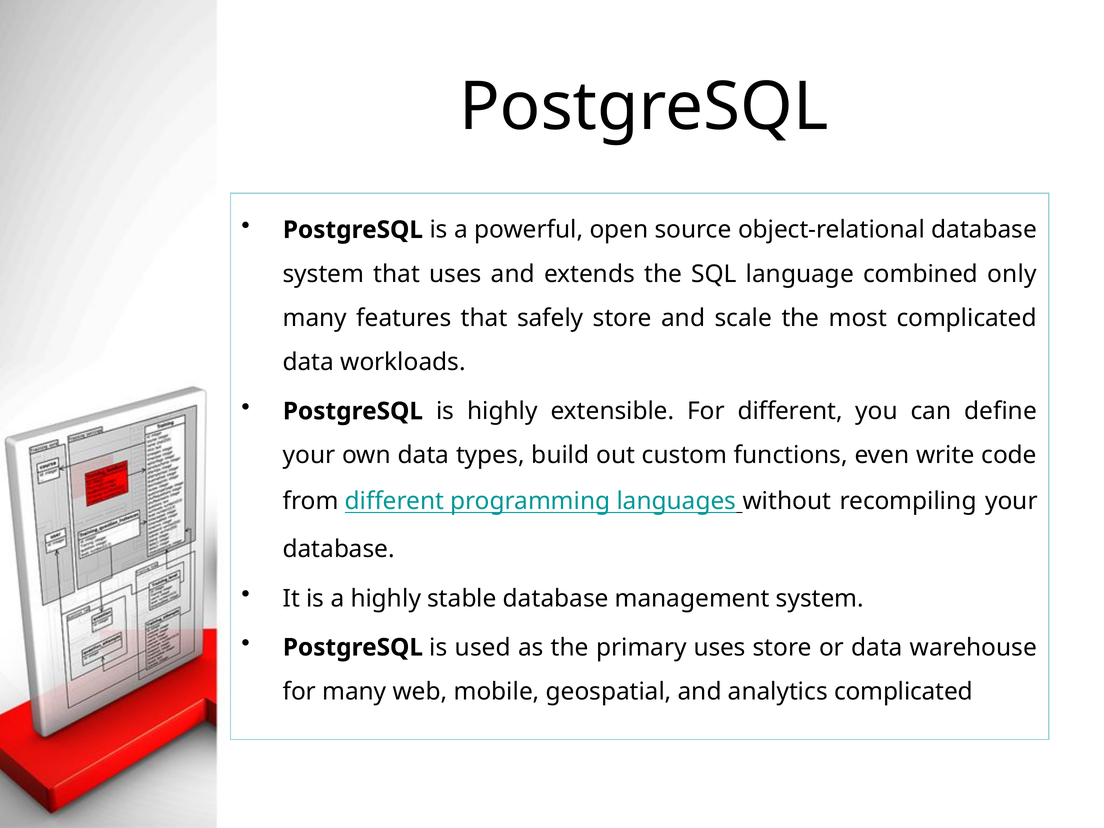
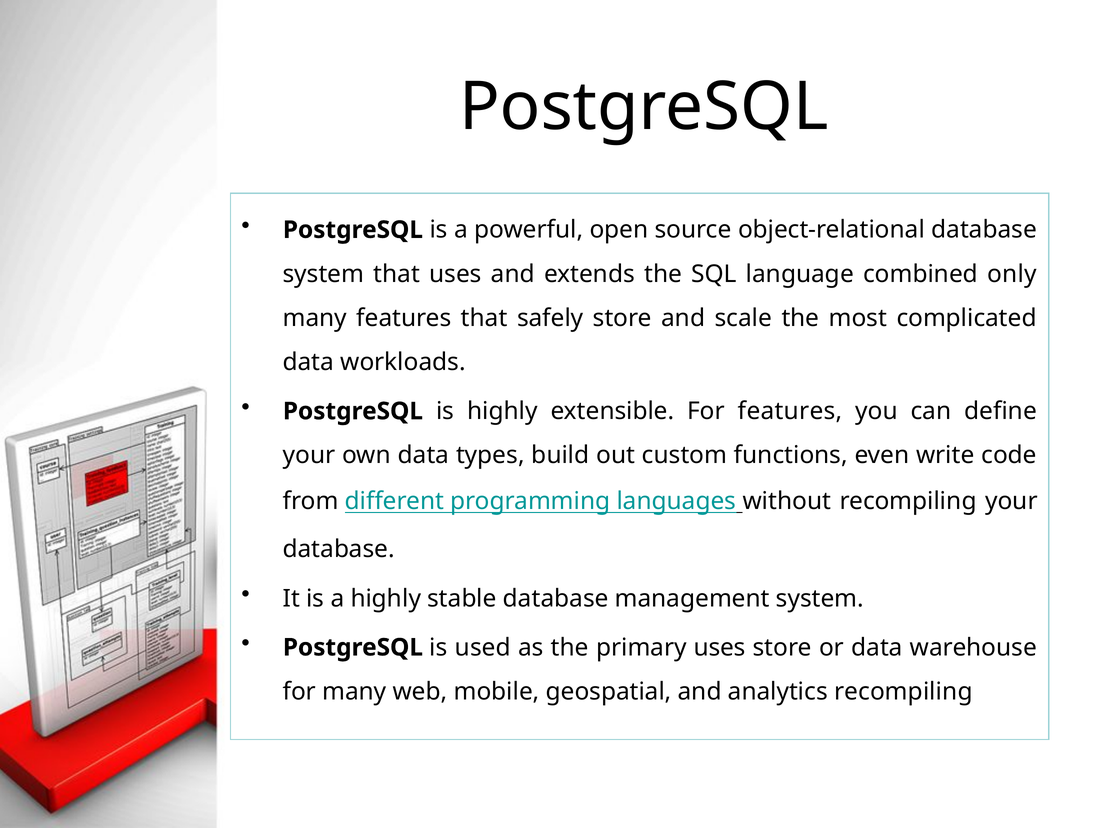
For different: different -> features (790, 411)
analytics complicated: complicated -> recompiling (903, 692)
